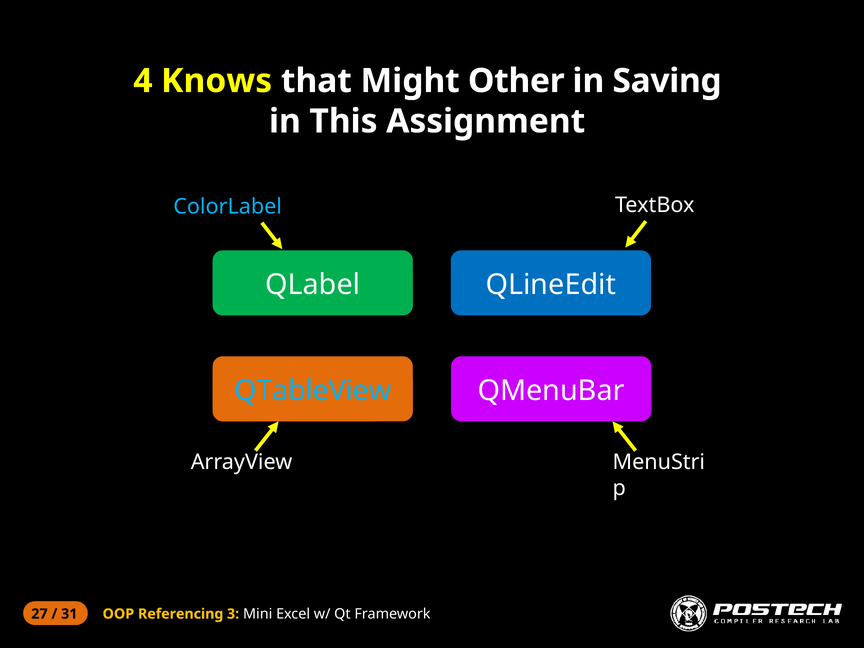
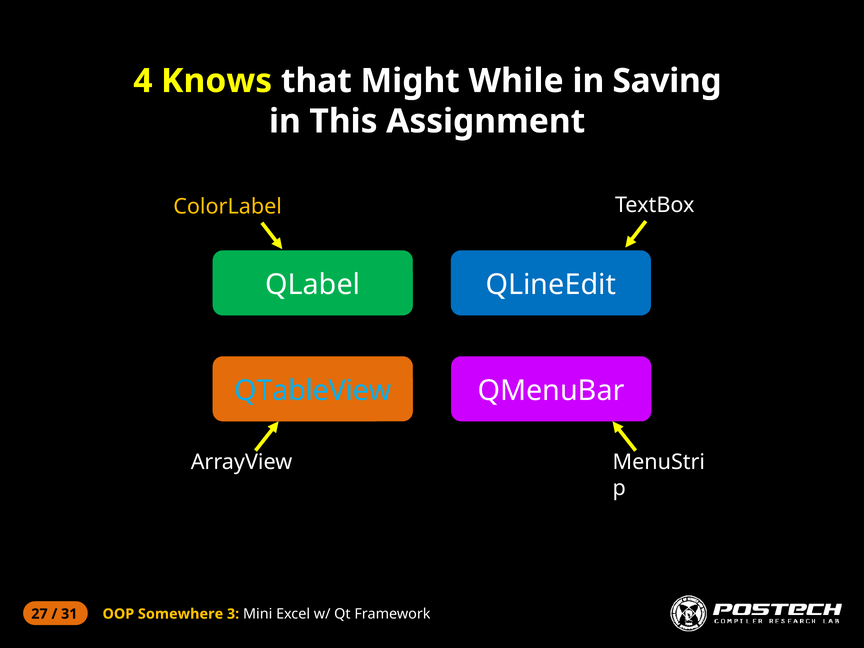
Other: Other -> While (516, 81)
ColorLabel colour: light blue -> yellow (228, 207)
Referencing: Referencing -> Somewhere (181, 614)
